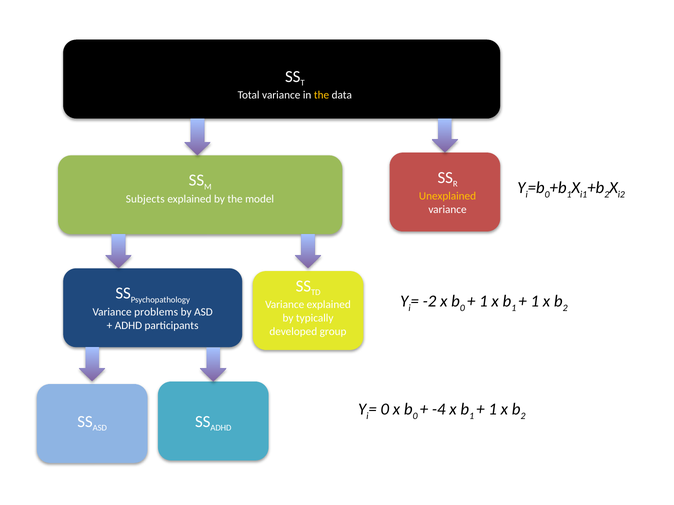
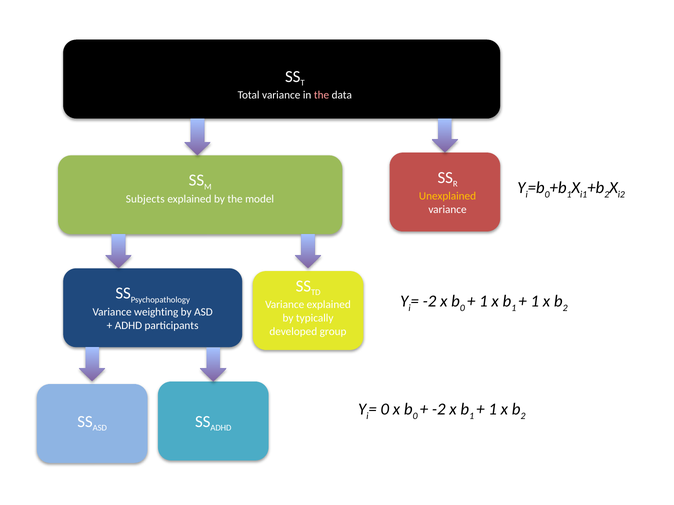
the colour: yellow -> pink (322, 95)
problems: problems -> weighting (156, 312)
-4: -4 -> -2 (439, 410)
